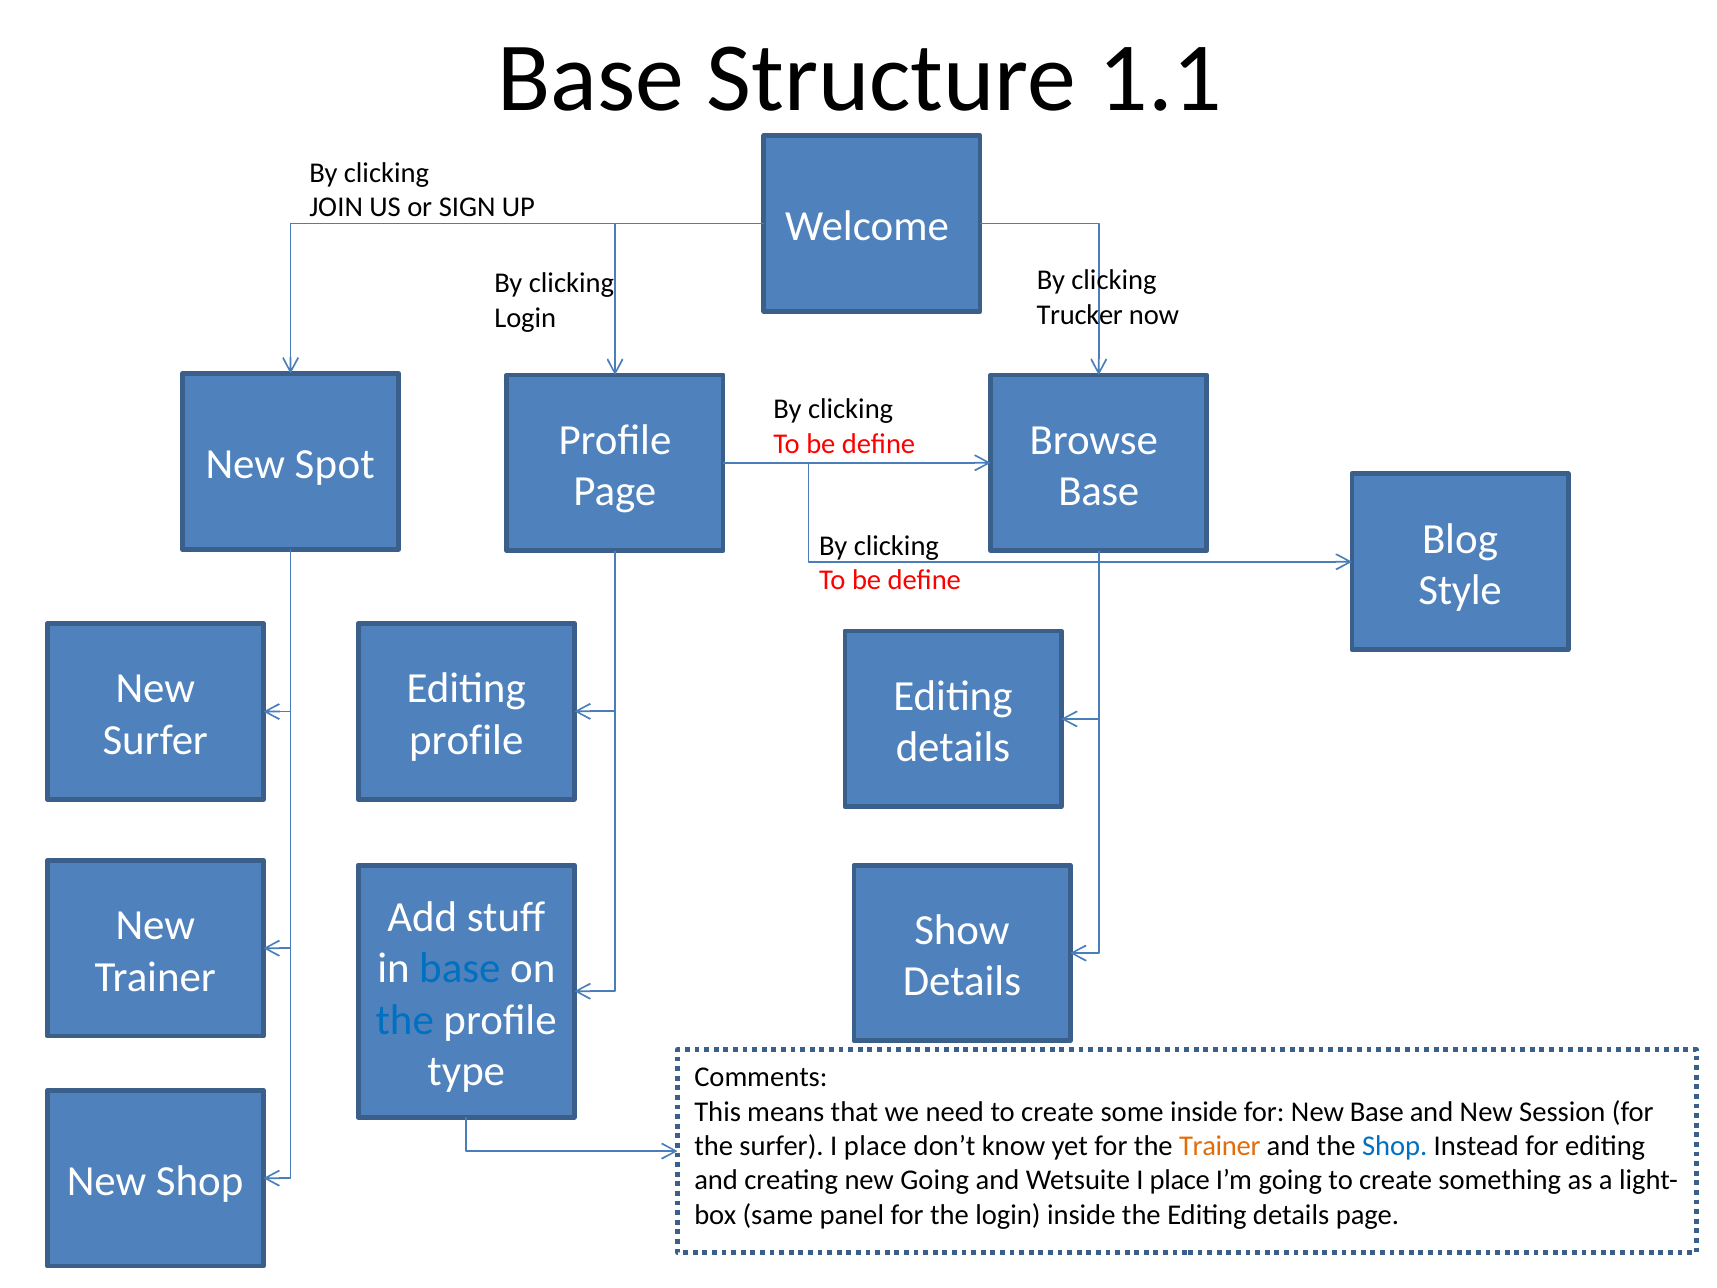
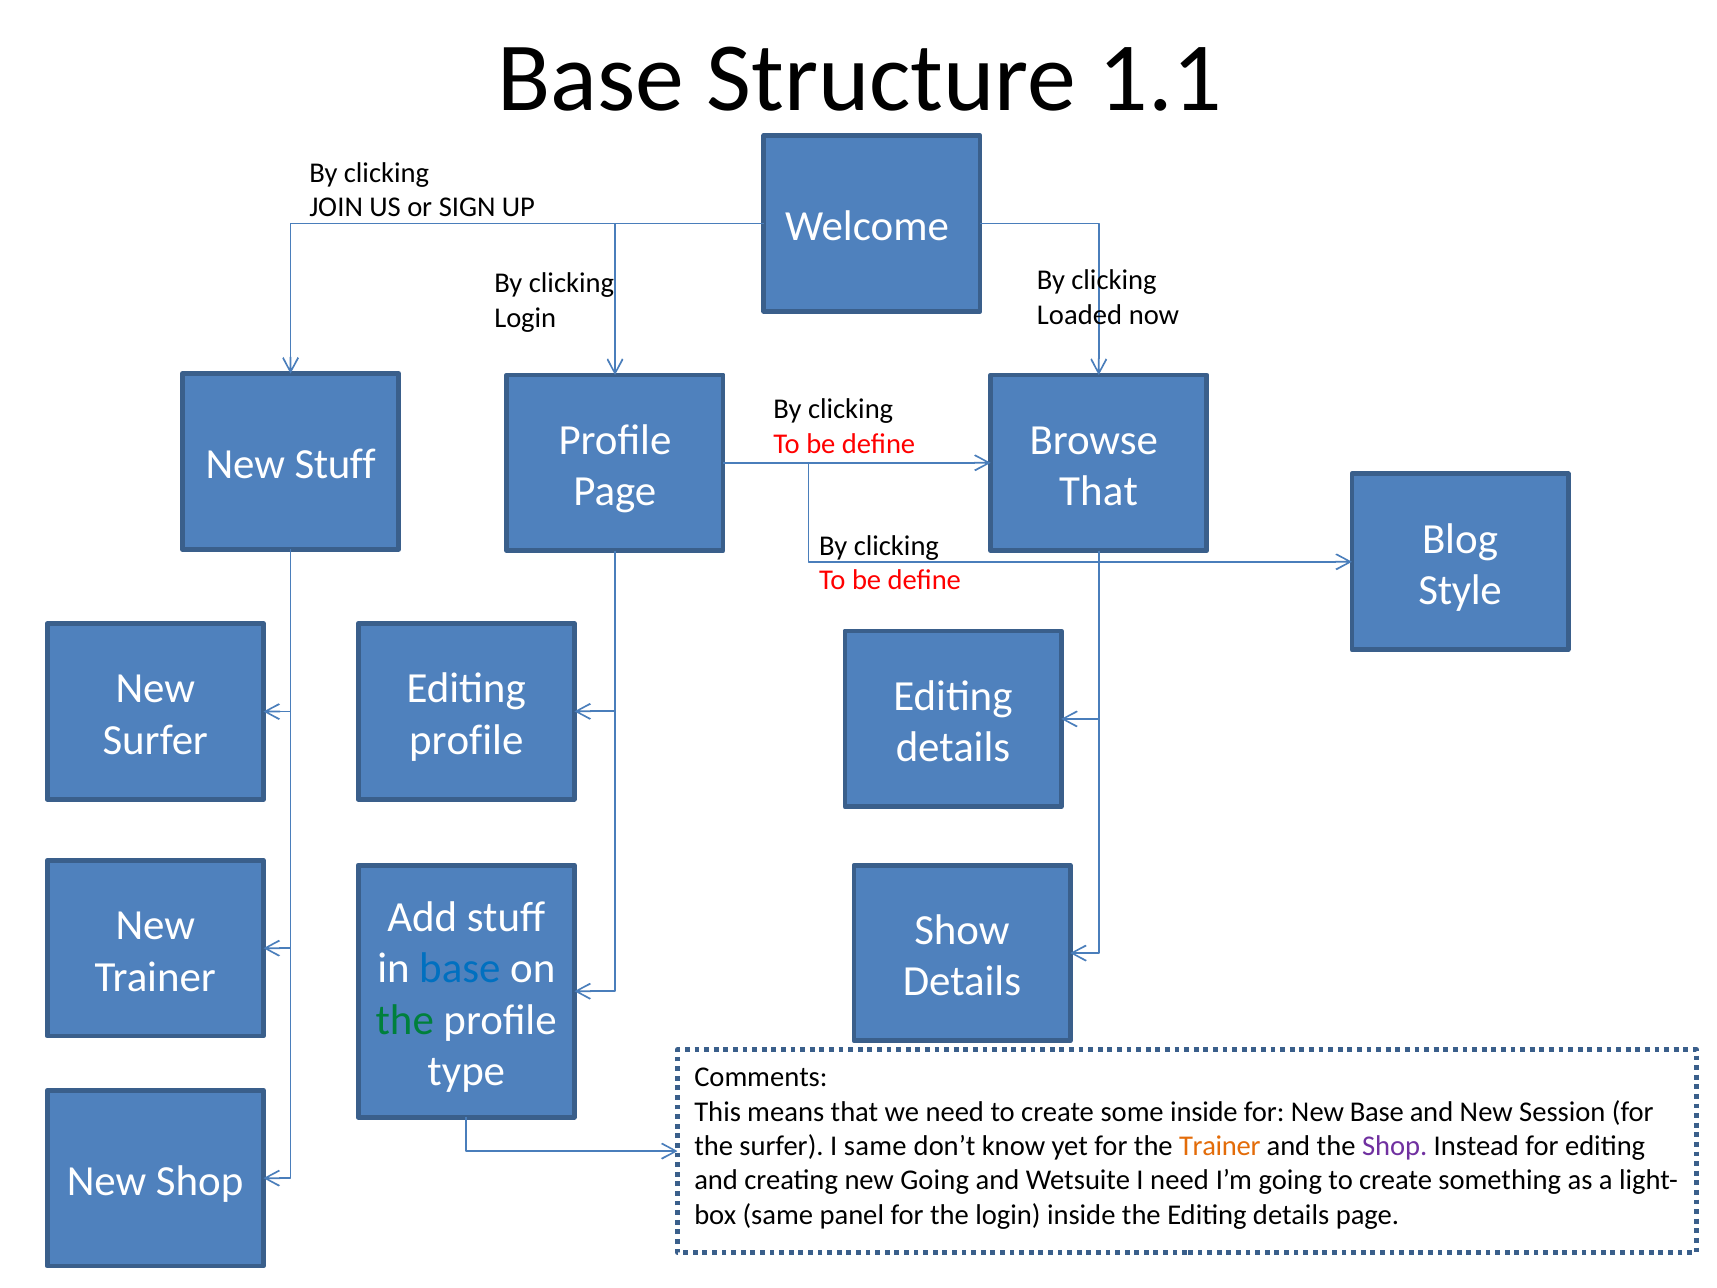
Trucker: Trucker -> Loaded (1080, 315)
New Spot: Spot -> Stuff (335, 464)
Base: Base -> That (1098, 491)
the colour: blue -> green (405, 1020)
surfer I place: place -> same (875, 1146)
Shop colour: blue -> purple (1395, 1146)
Wetsuite I place: place -> need (1180, 1180)
